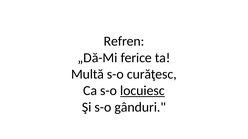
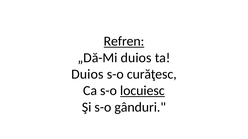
Refren underline: none -> present (124, 41)
„Dă-Mi ferice: ferice -> duios (136, 58)
Multă: Multă -> Duios (87, 74)
